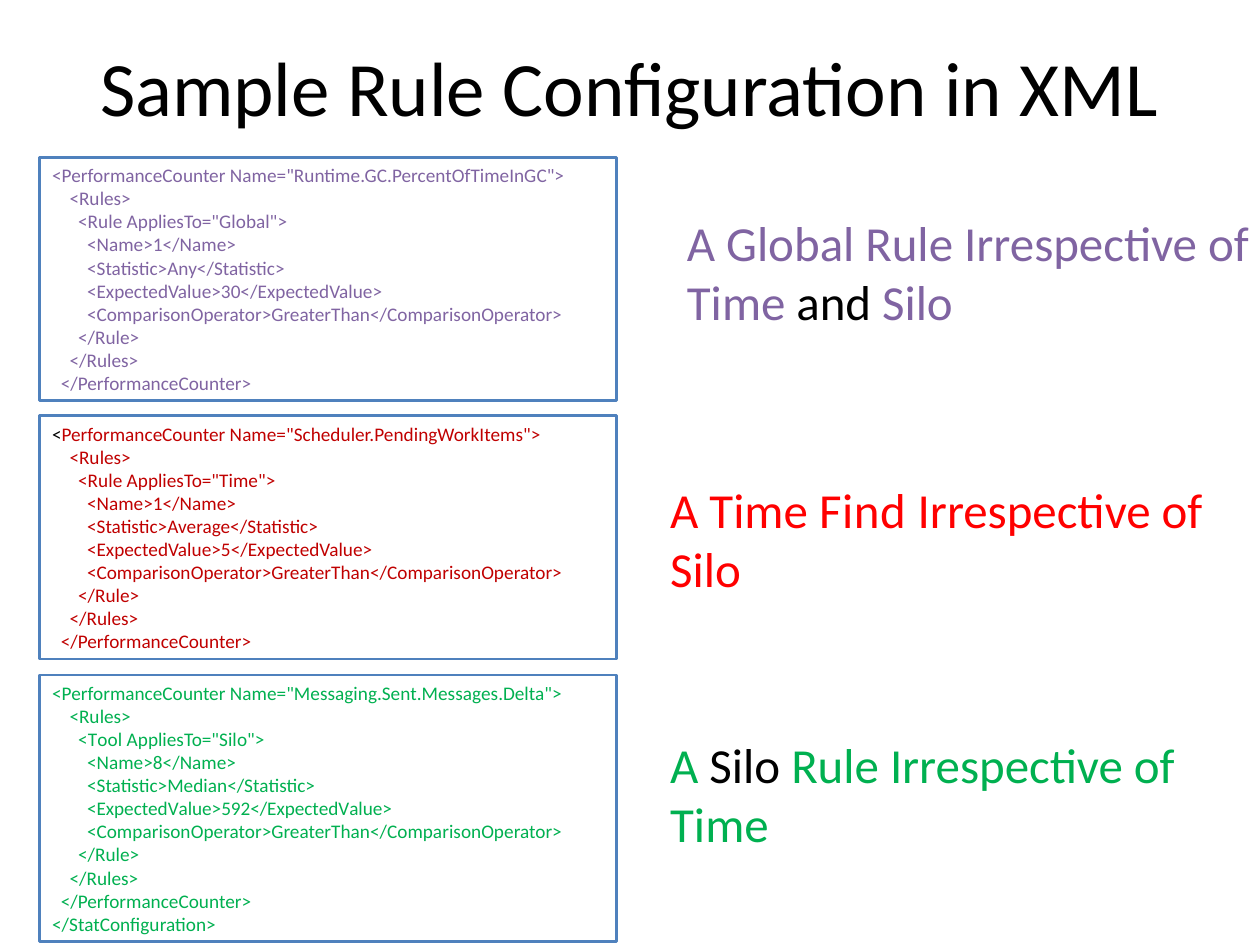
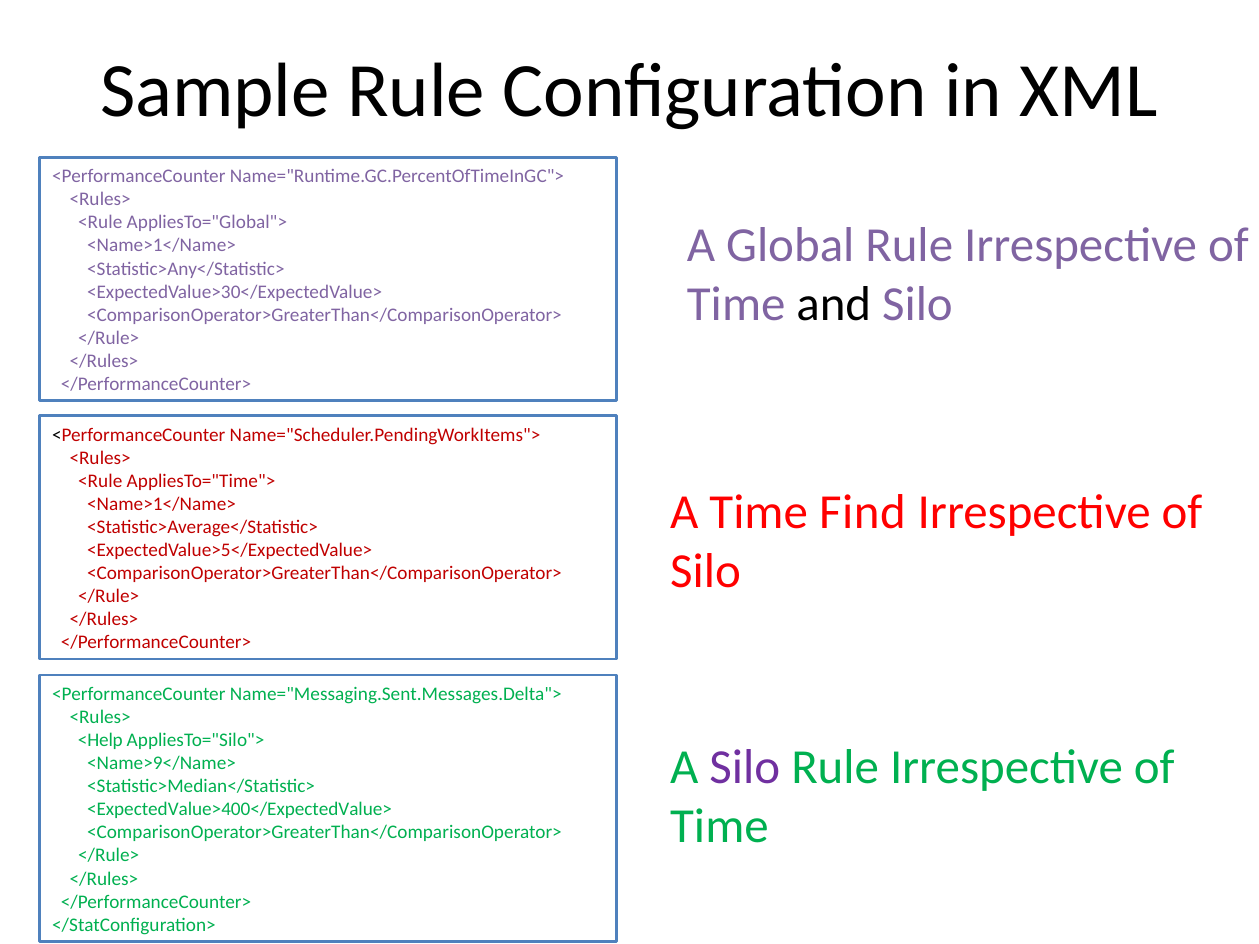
<Tool: <Tool -> <Help (100, 740)
Silo colour: black -> purple (745, 767)
<Name>8</Name>: <Name>8</Name> -> <Name>9</Name> (162, 763)
<ExpectedValue>592</ExpectedValue>: <ExpectedValue>592</ExpectedValue> -> <ExpectedValue>400</ExpectedValue> (239, 810)
